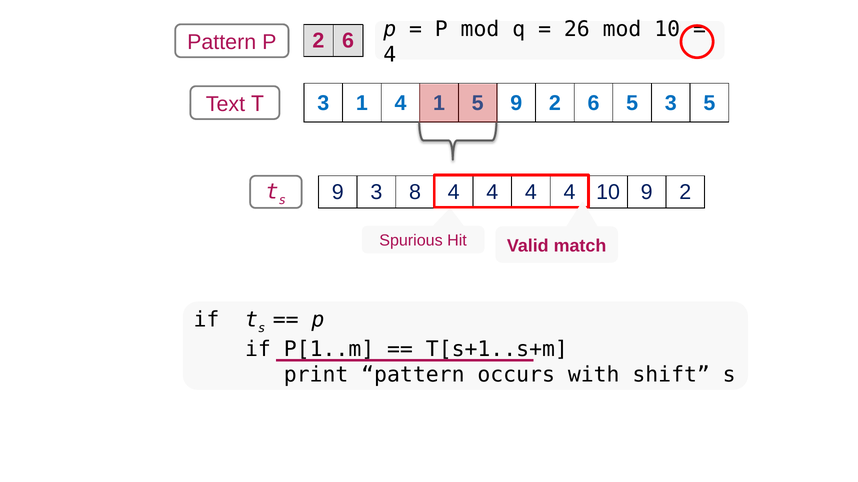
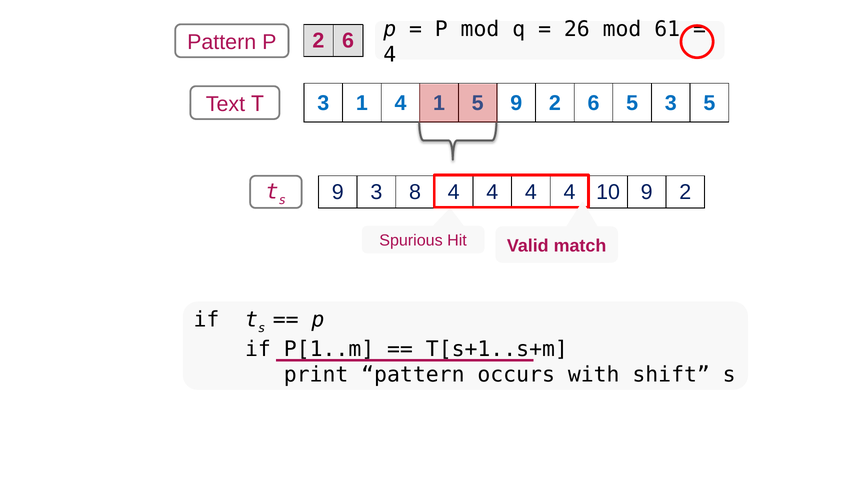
mod 10: 10 -> 61 (667, 29)
